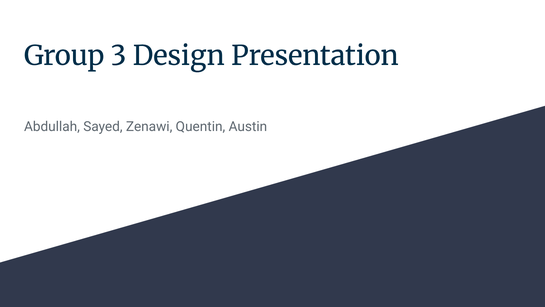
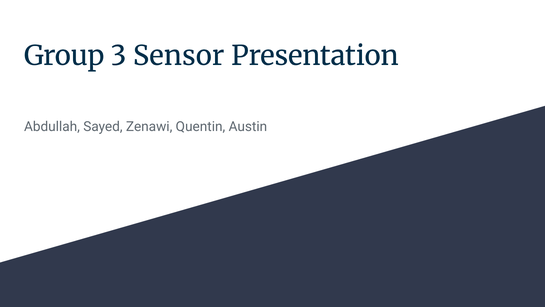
Design: Design -> Sensor (179, 56)
